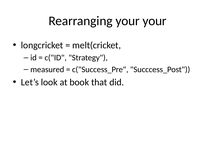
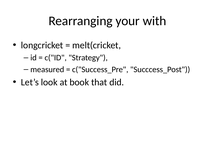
your your: your -> with (155, 21)
